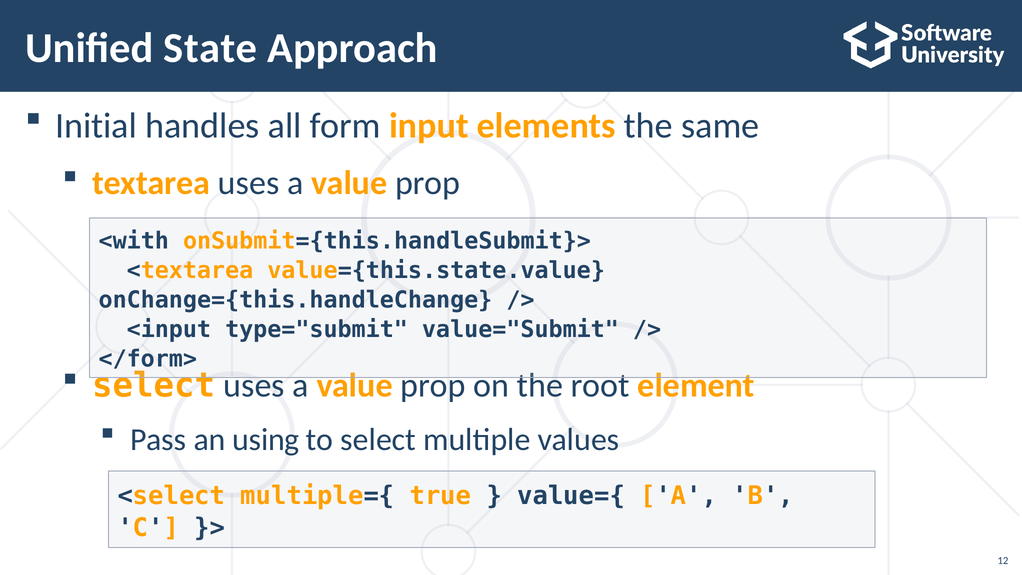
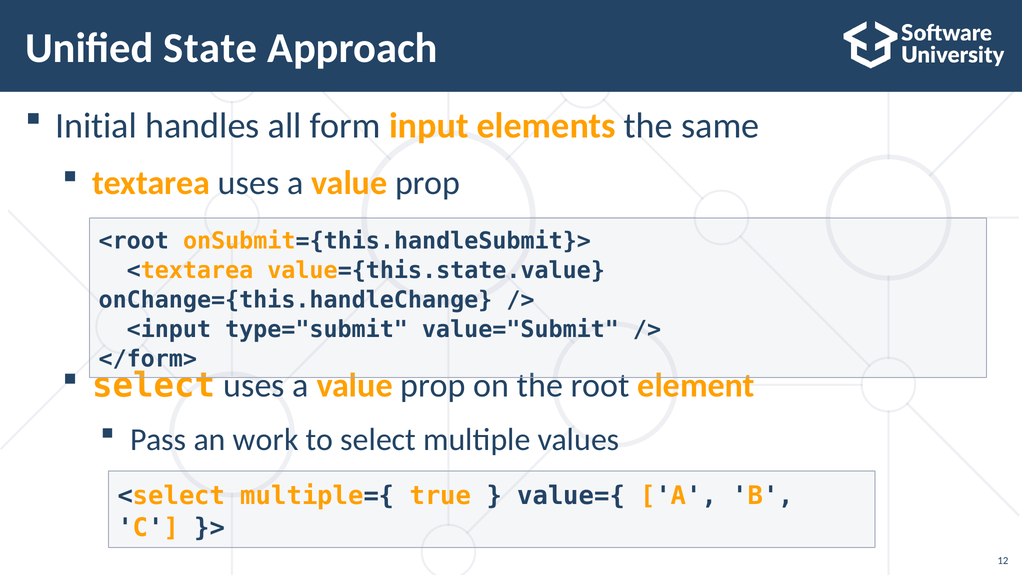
<with: <with -> <root (134, 241)
using: using -> work (266, 439)
